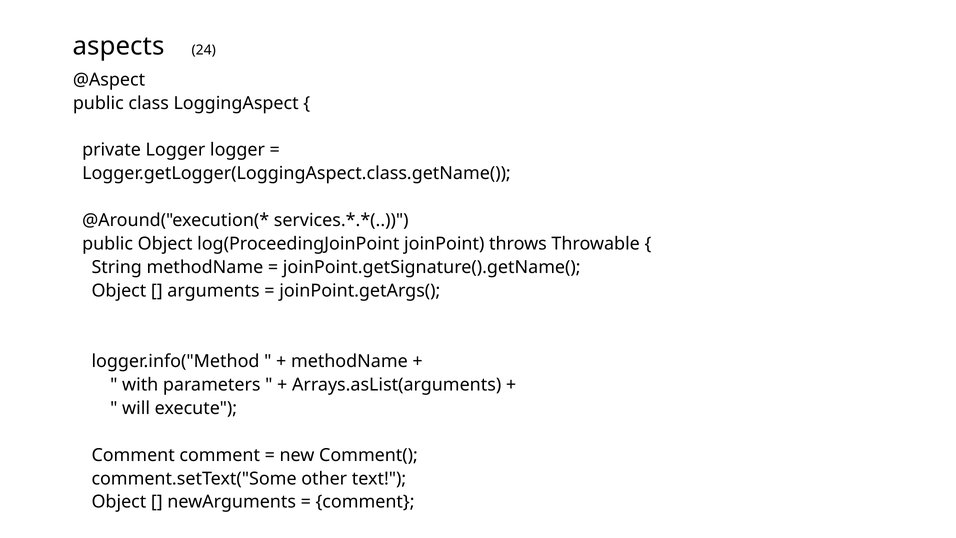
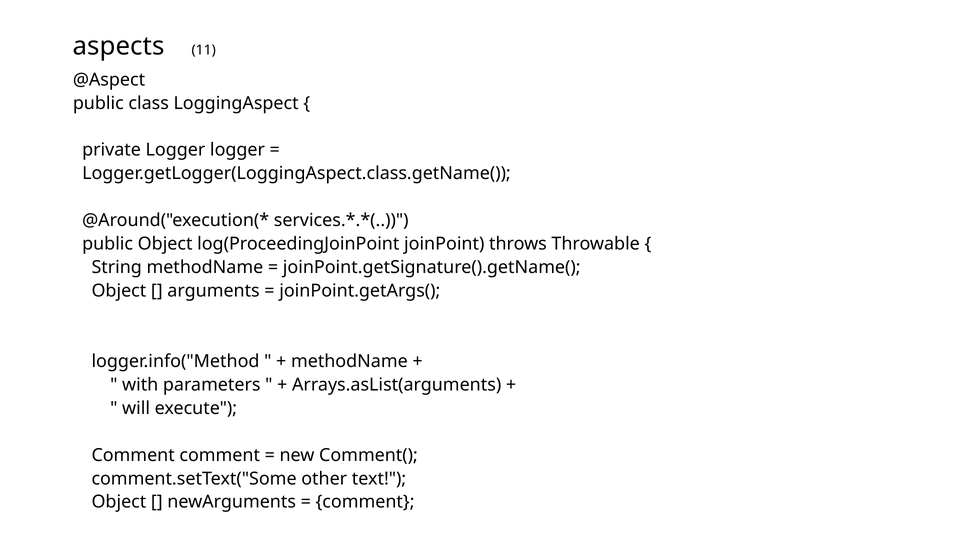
24: 24 -> 11 (204, 50)
